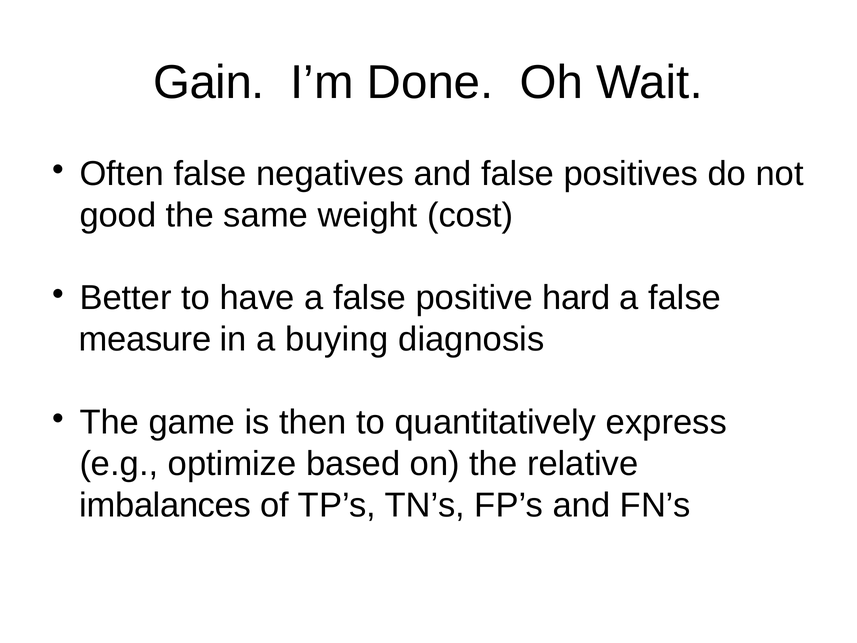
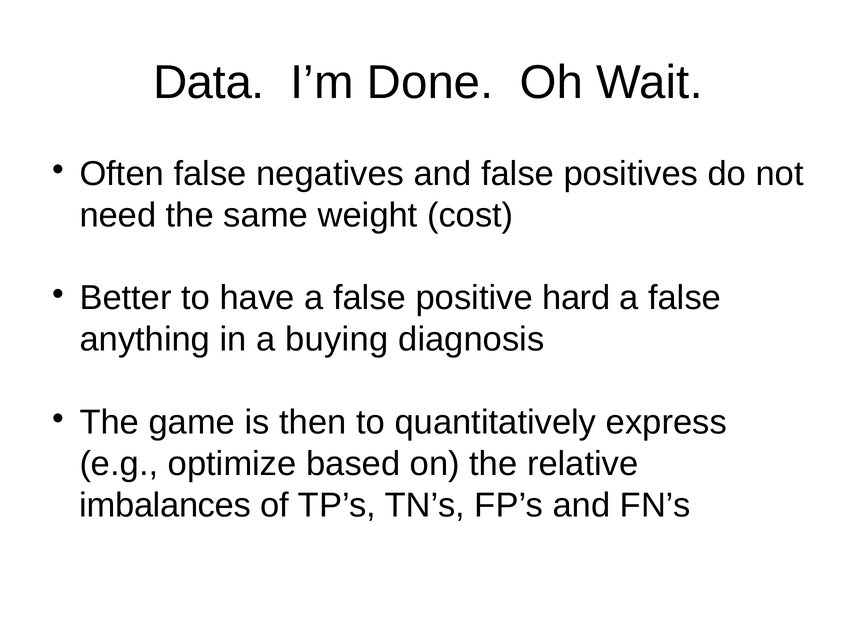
Gain: Gain -> Data (209, 83)
good: good -> need (118, 215)
measure: measure -> anything (145, 339)
